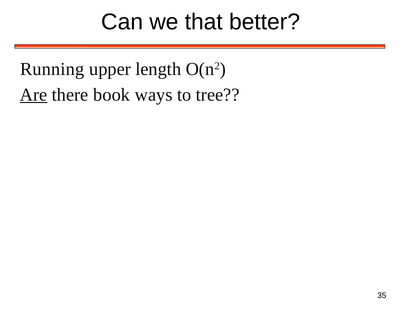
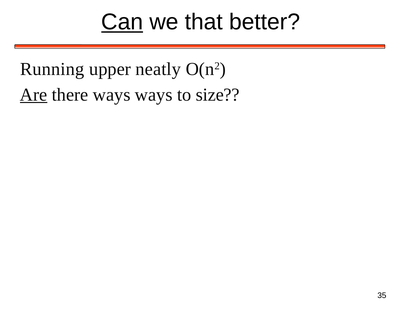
Can underline: none -> present (122, 22)
length: length -> neatly (158, 69)
there book: book -> ways (112, 94)
tree: tree -> size (218, 94)
